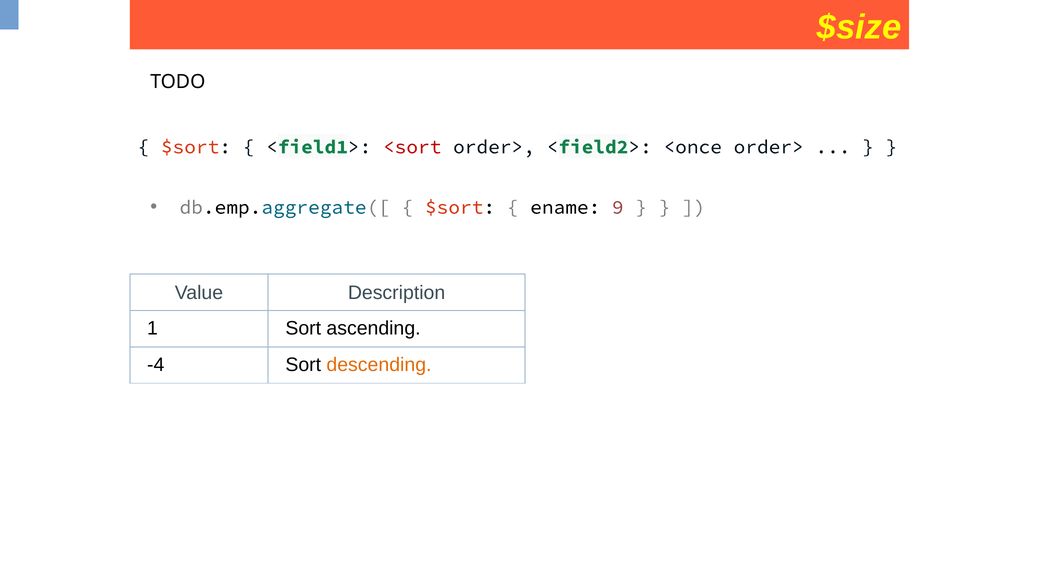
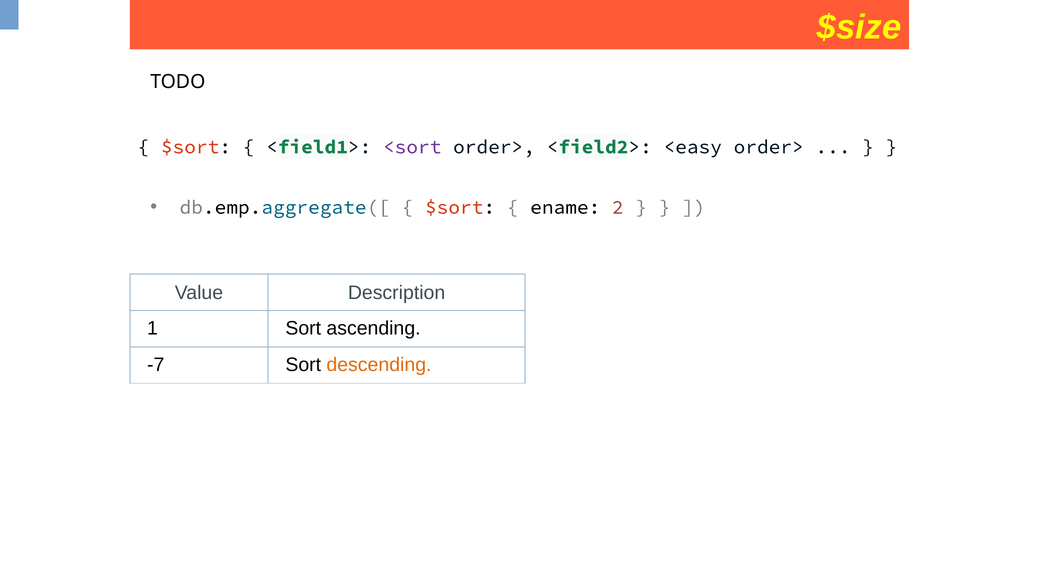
<sort colour: red -> purple (412, 147)
<once: <once -> <easy (693, 147)
9: 9 -> 2 (618, 207)
-4: -4 -> -7 (156, 364)
